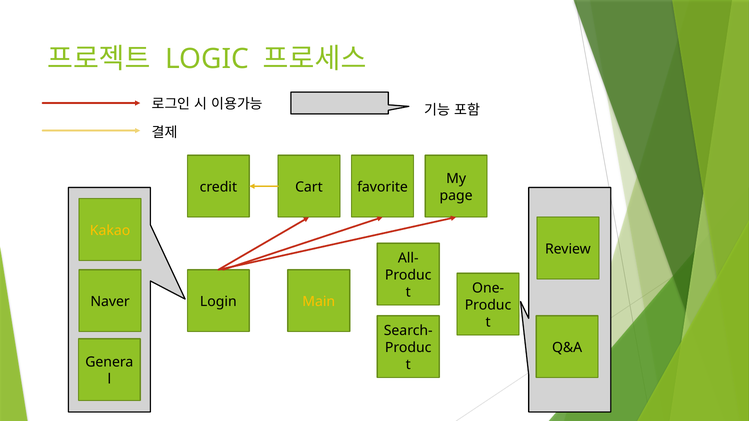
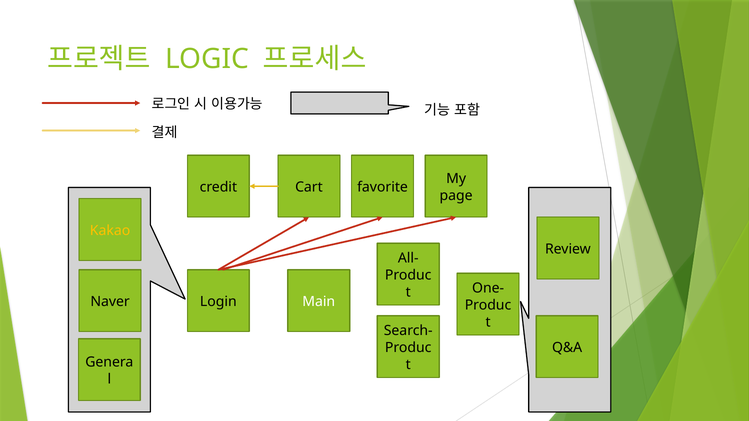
Main colour: yellow -> white (319, 302)
